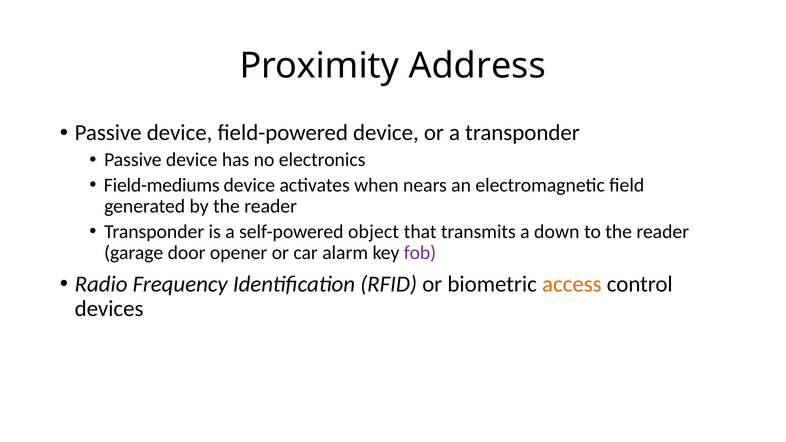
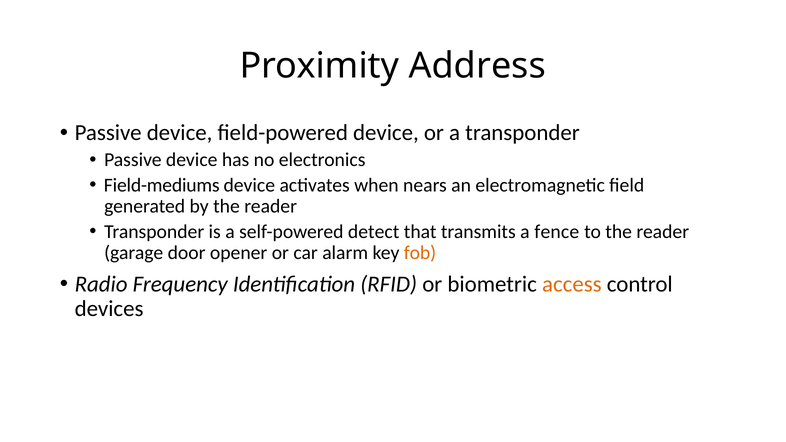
object: object -> detect (374, 232)
down: down -> fence (557, 232)
fob colour: purple -> orange (420, 253)
